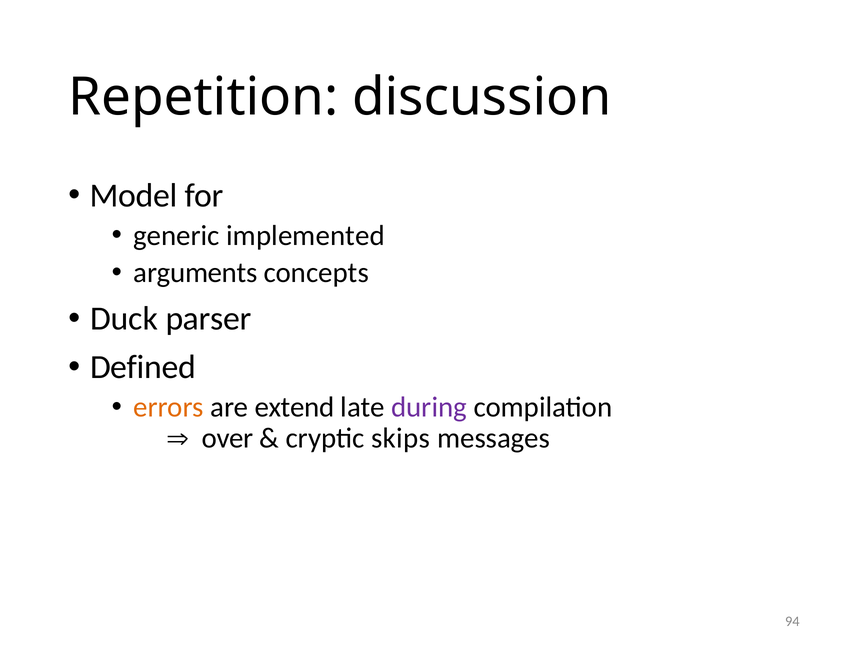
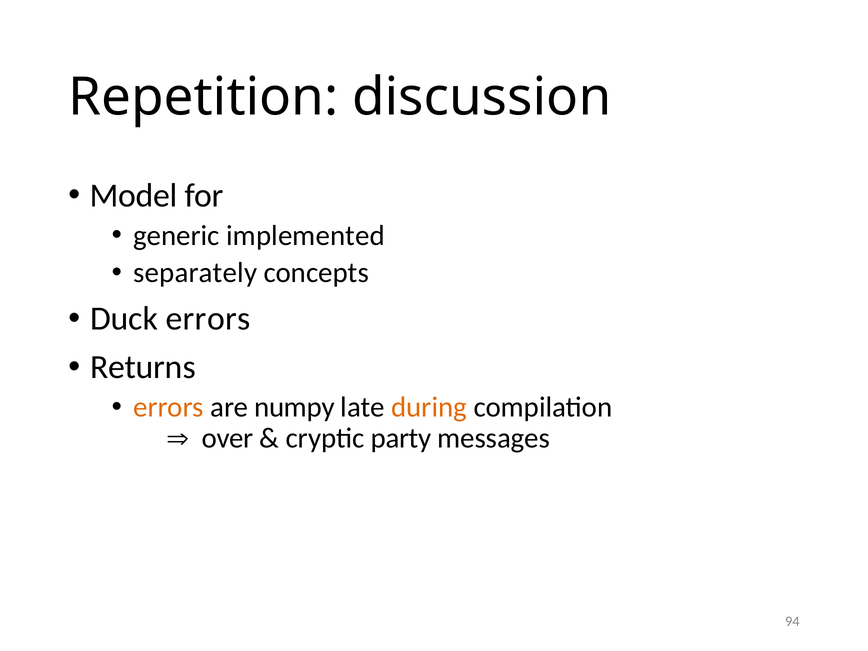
arguments: arguments -> separately (195, 273)
Duck parser: parser -> errors (208, 319)
Defined: Defined -> Returns (143, 367)
extend: extend -> numpy (294, 407)
during colour: purple -> orange (429, 407)
skips: skips -> party (401, 438)
